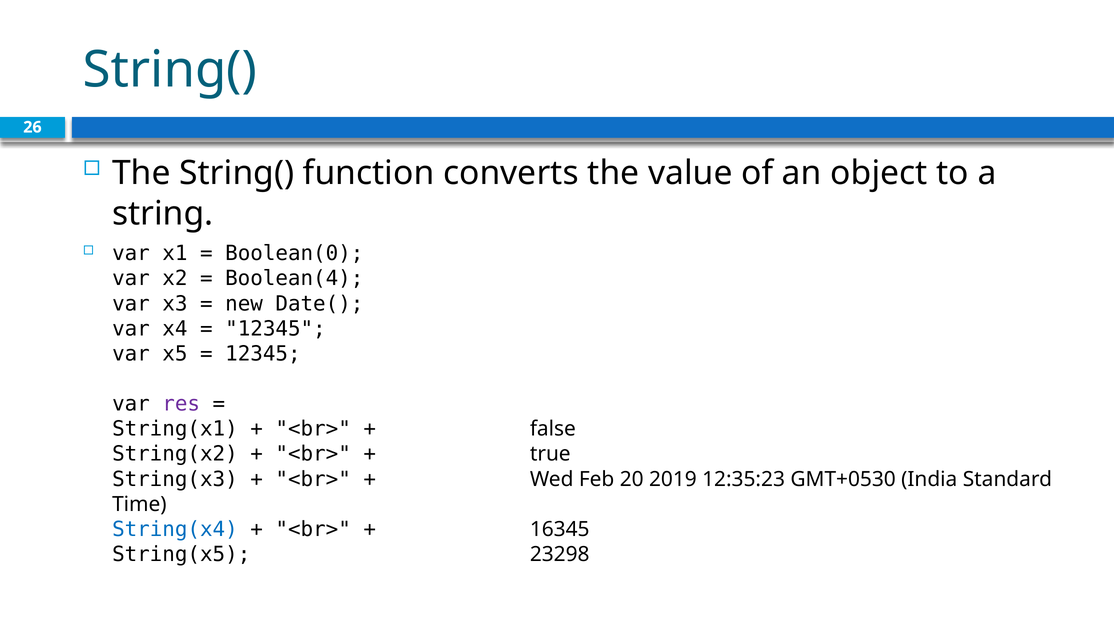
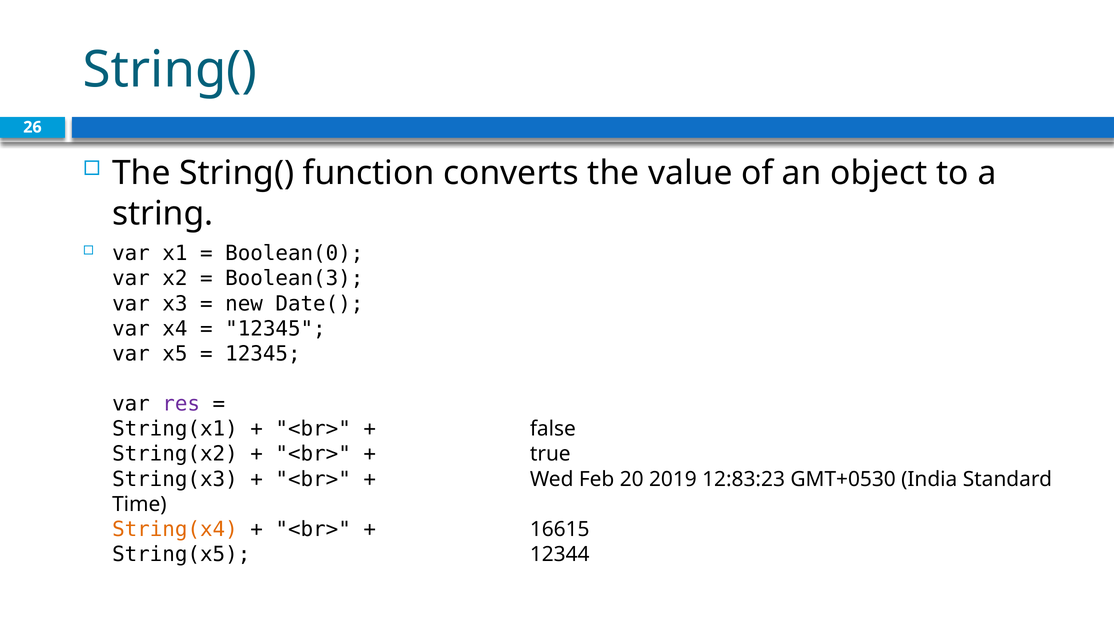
Boolean(4: Boolean(4 -> Boolean(3 (294, 278)
12:35:23: 12:35:23 -> 12:83:23 (744, 479)
String(x4 colour: blue -> orange (175, 529)
16345: 16345 -> 16615 (560, 529)
23298: 23298 -> 12344 (560, 554)
